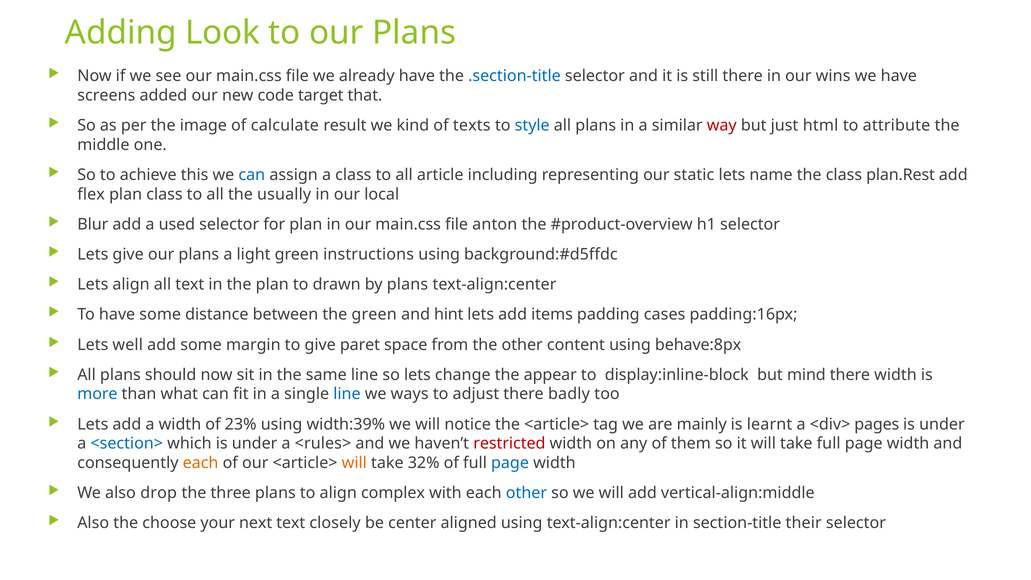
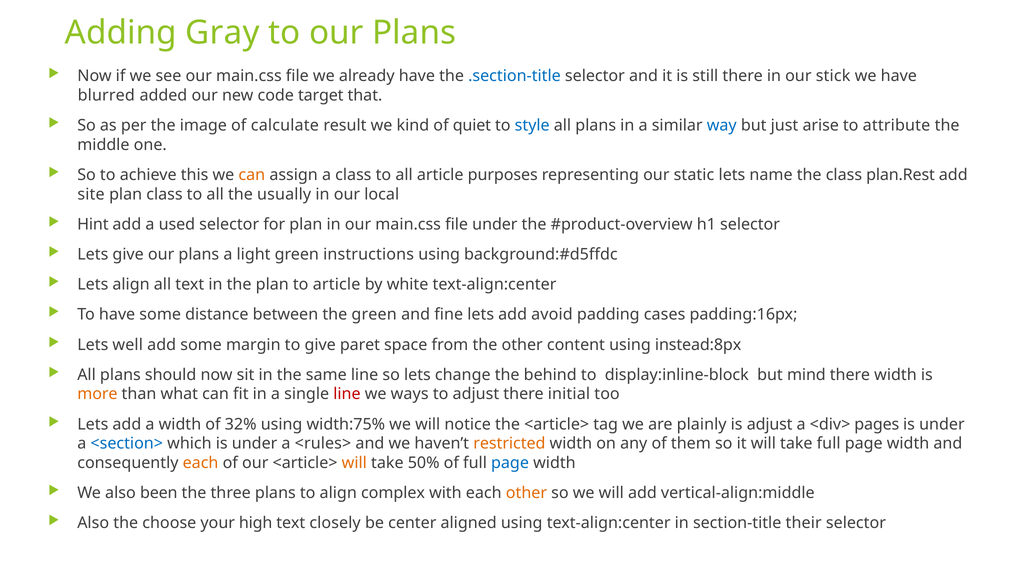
Look: Look -> Gray (222, 33)
wins: wins -> stick (833, 76)
screens: screens -> blurred (106, 95)
texts: texts -> quiet (472, 126)
way colour: red -> blue (722, 126)
html: html -> arise (821, 126)
can colour: blue -> orange (252, 175)
including: including -> purposes (503, 175)
flex: flex -> site (91, 194)
Blur: Blur -> Hint (93, 224)
file anton: anton -> under (495, 224)
to drawn: drawn -> article (337, 285)
by plans: plans -> white (408, 285)
hint: hint -> fine (449, 315)
items: items -> avoid (552, 315)
behave:8px: behave:8px -> instead:8px (698, 345)
appear: appear -> behind (550, 375)
more colour: blue -> orange (97, 394)
line colour: blue -> red (347, 394)
badly: badly -> initial (569, 394)
23%: 23% -> 32% (241, 424)
width:39%: width:39% -> width:75% (346, 424)
mainly: mainly -> plainly (702, 424)
is learnt: learnt -> adjust (770, 424)
restricted colour: red -> orange (509, 444)
32%: 32% -> 50% (424, 463)
drop: drop -> been (159, 493)
other colour: blue -> orange (526, 493)
next: next -> high (256, 523)
